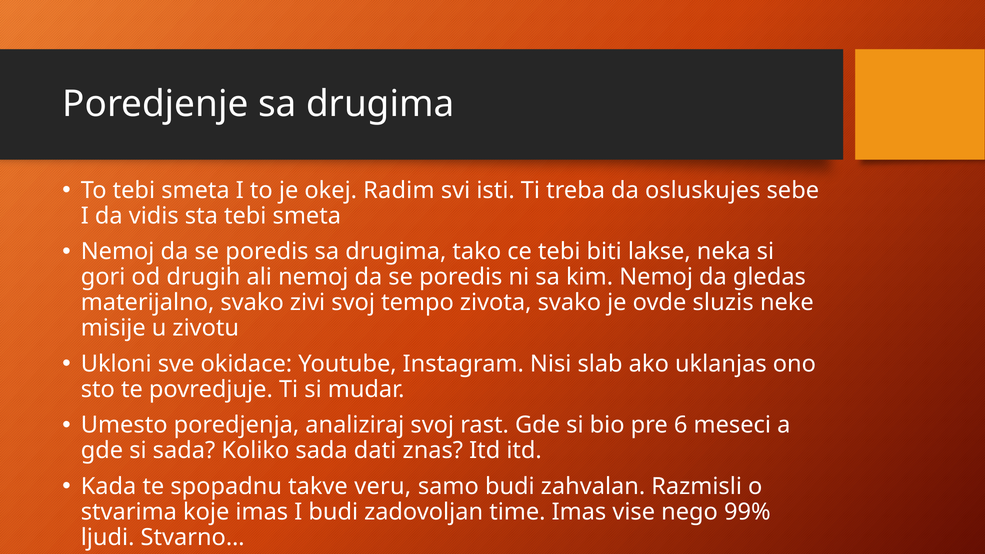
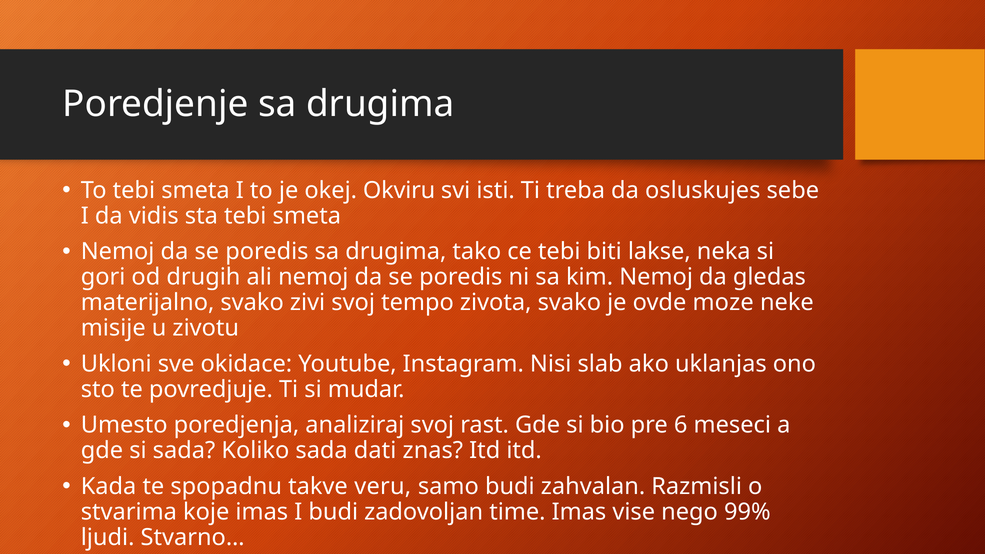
Radim: Radim -> Okviru (399, 191)
sluzis: sluzis -> moze (723, 303)
